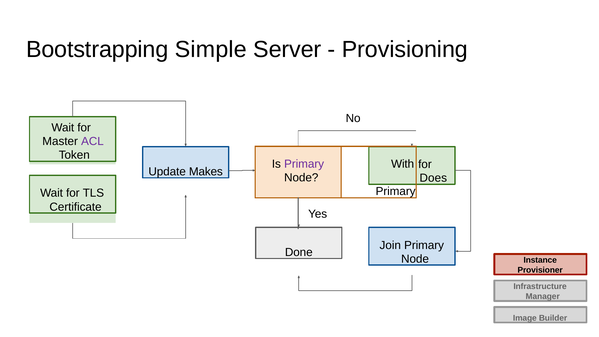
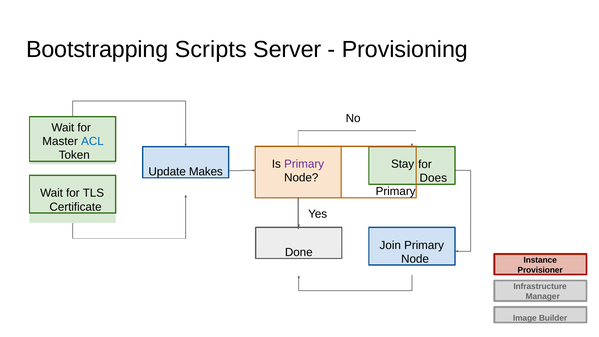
Simple: Simple -> Scripts (211, 49)
ACL colour: purple -> blue (92, 141)
With: With -> Stay (403, 164)
